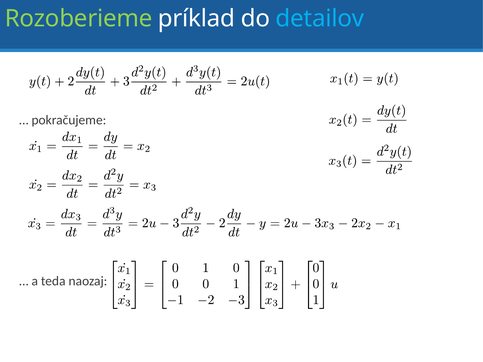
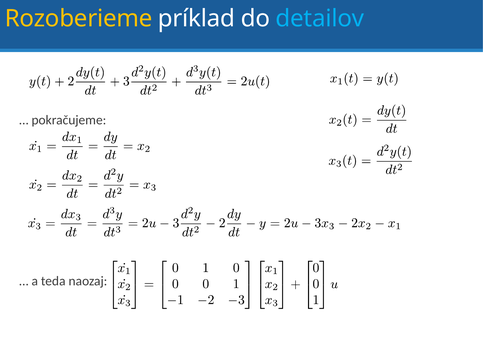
Rozoberieme colour: light green -> yellow (79, 19)
